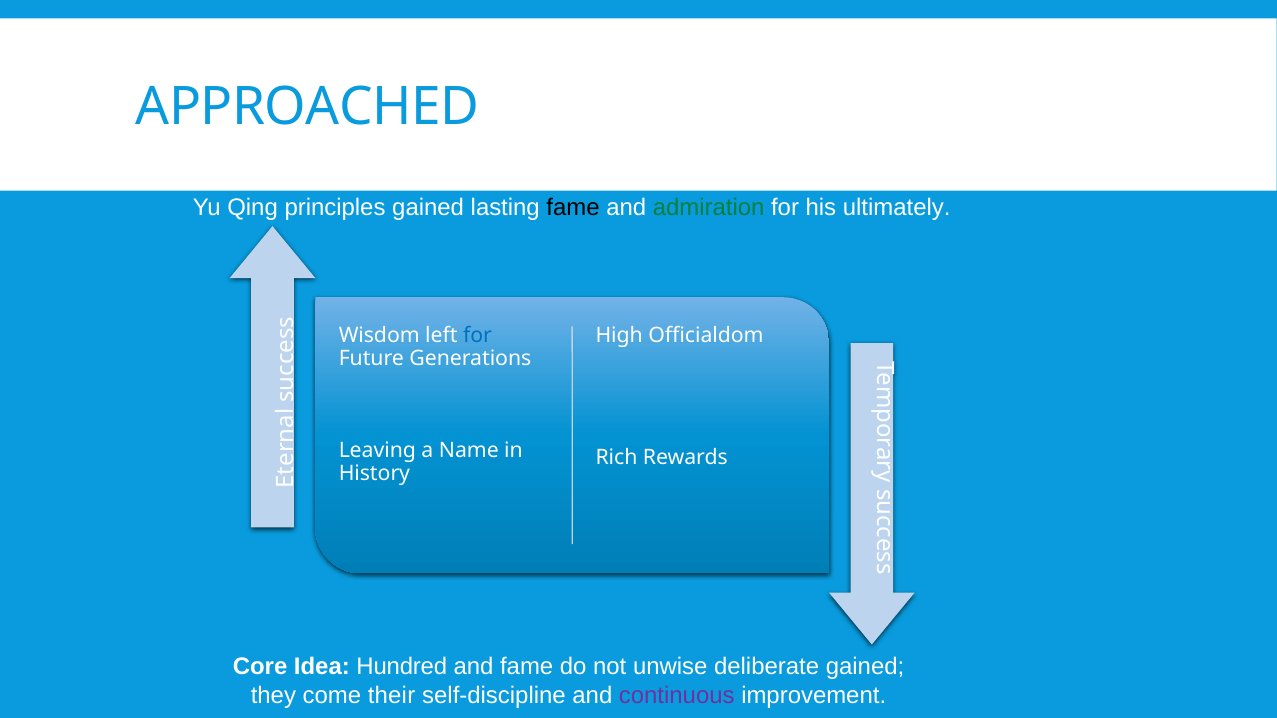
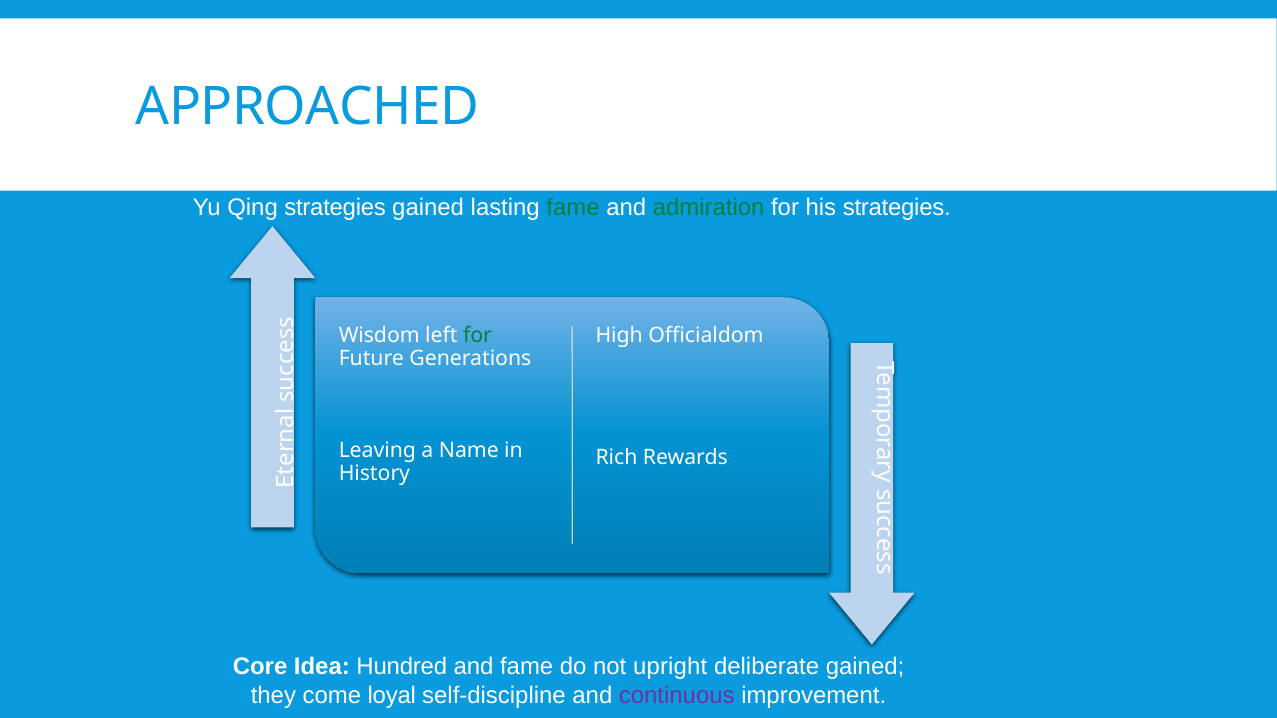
Qing principles: principles -> strategies (335, 207)
fame colour: black -> green (573, 207)
his ultimately: ultimately -> strategies (897, 207)
for colour: blue -> green (478, 336)
unwise: unwise -> upright (670, 667)
their: their -> loyal (392, 696)
